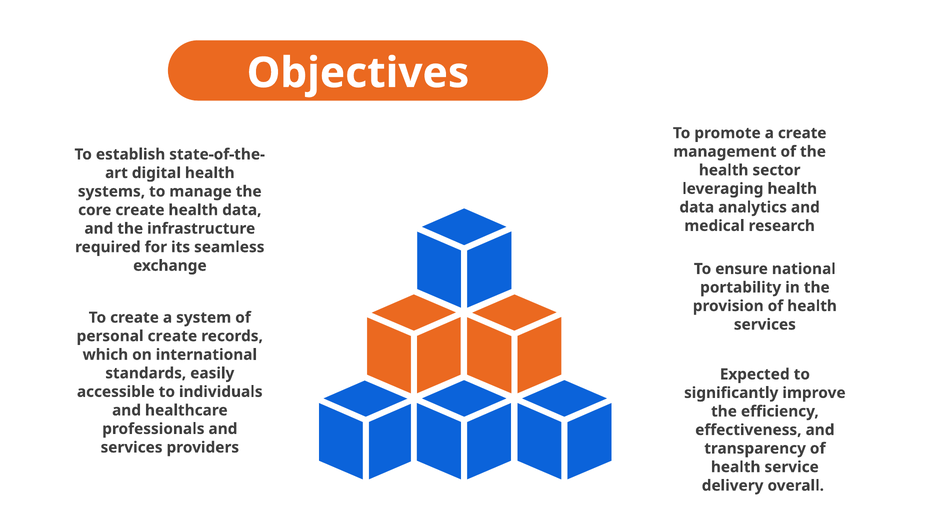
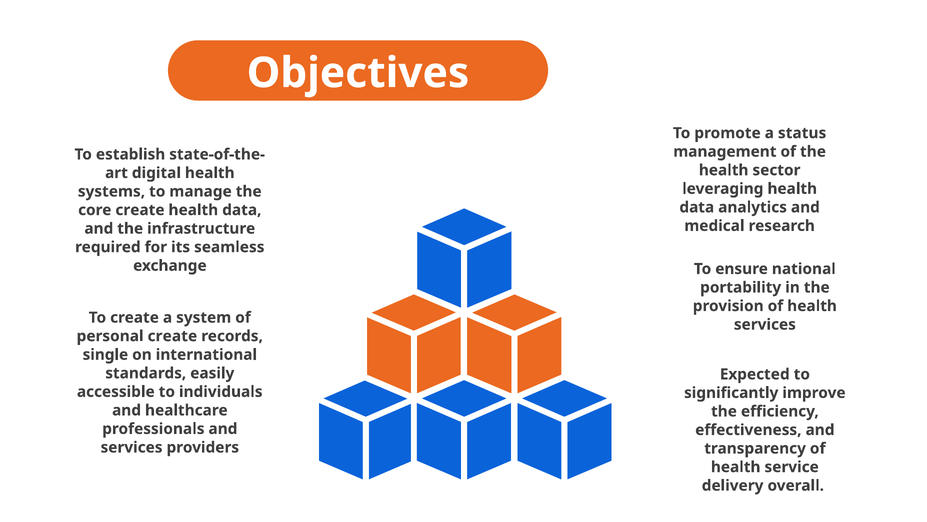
a create: create -> status (802, 133)
which: which -> single (105, 354)
